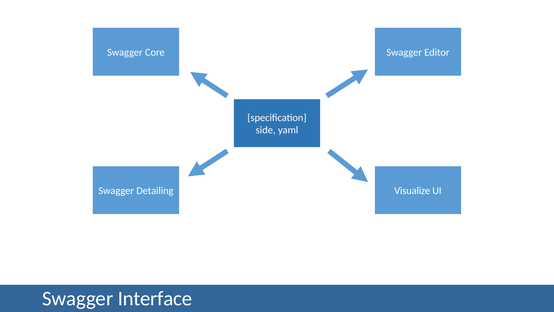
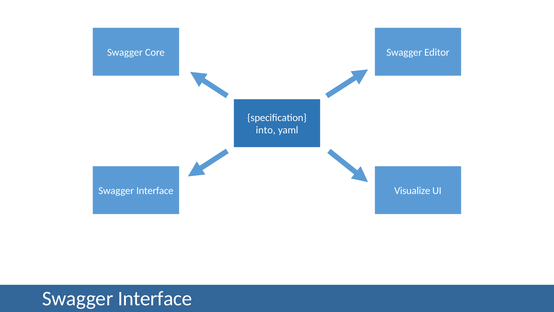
side: side -> into (266, 130)
Detailing: Detailing -> Interface (155, 191)
